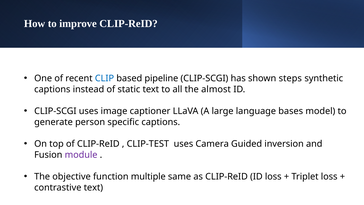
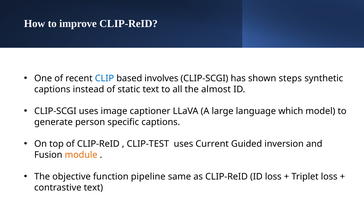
pipeline: pipeline -> involves (161, 78)
bases: bases -> which (291, 111)
Camera: Camera -> Current (212, 144)
module colour: purple -> orange (81, 155)
multiple: multiple -> pipeline (148, 176)
